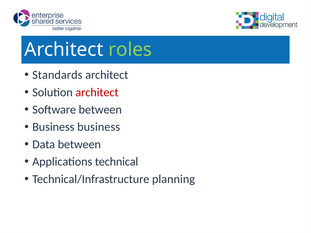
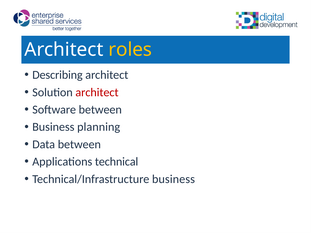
roles colour: light green -> yellow (130, 50)
Standards: Standards -> Describing (57, 75)
Business business: business -> planning (99, 127)
Technical/Infrastructure planning: planning -> business (173, 179)
